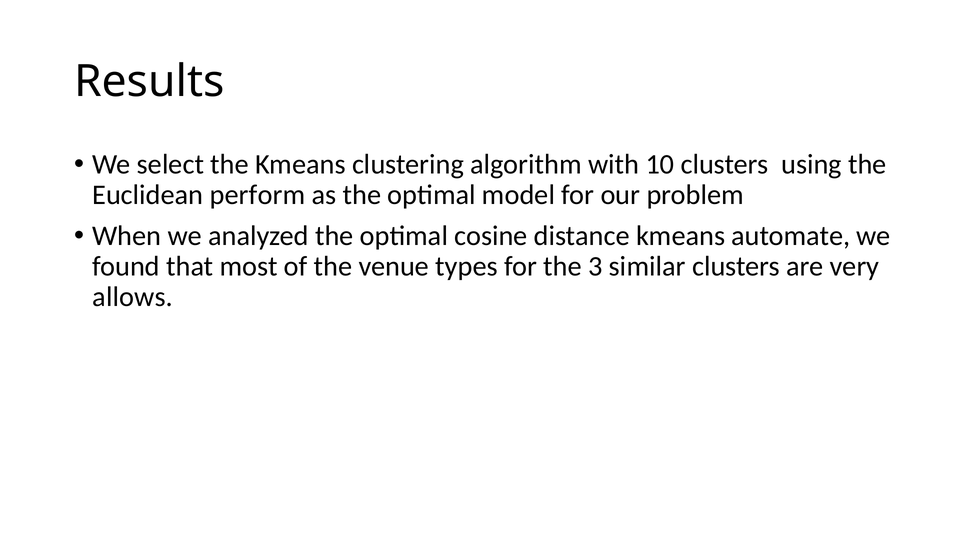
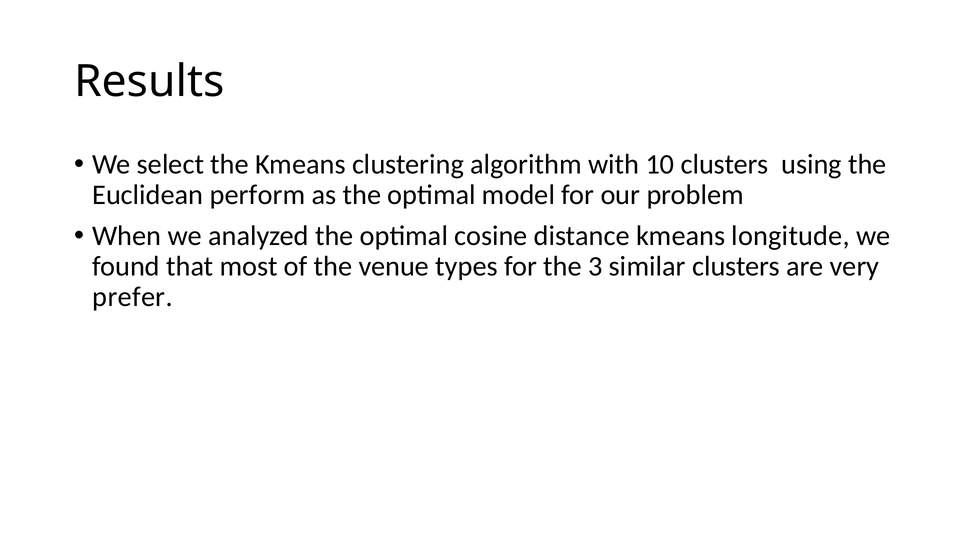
automate: automate -> longitude (791, 236)
allows: allows -> prefer (133, 297)
